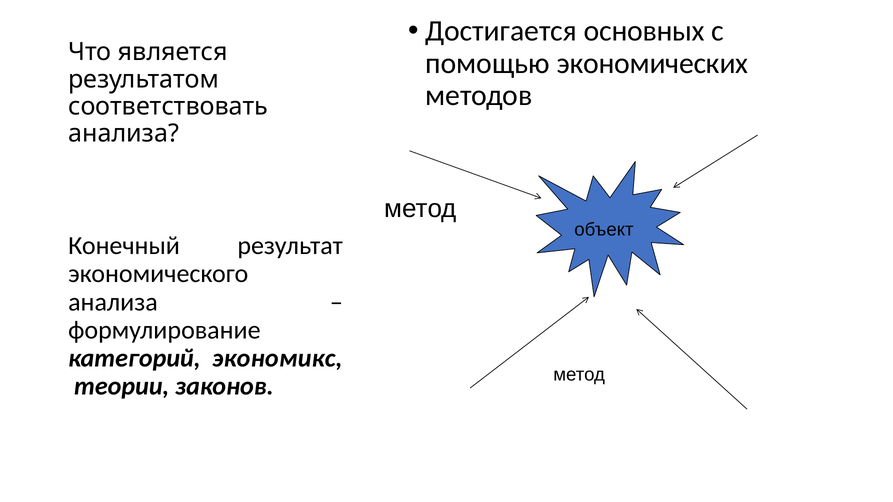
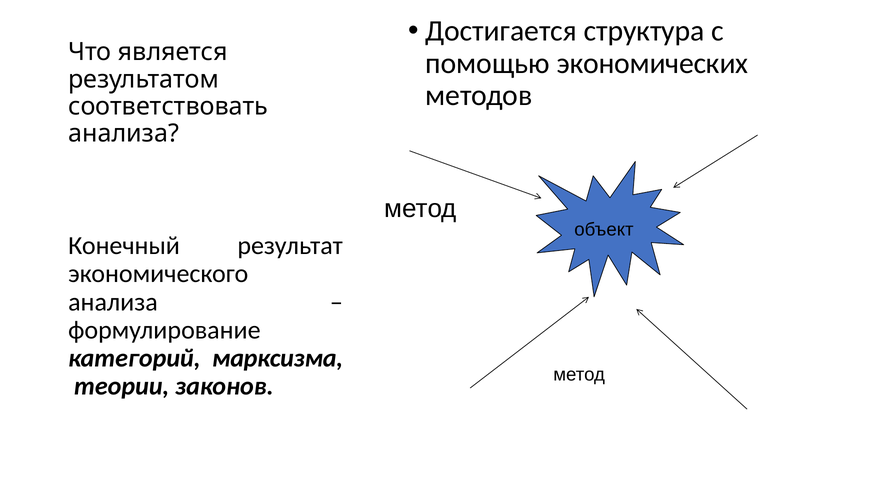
основных: основных -> структура (644, 31)
экономикс: экономикс -> марксизма (277, 358)
